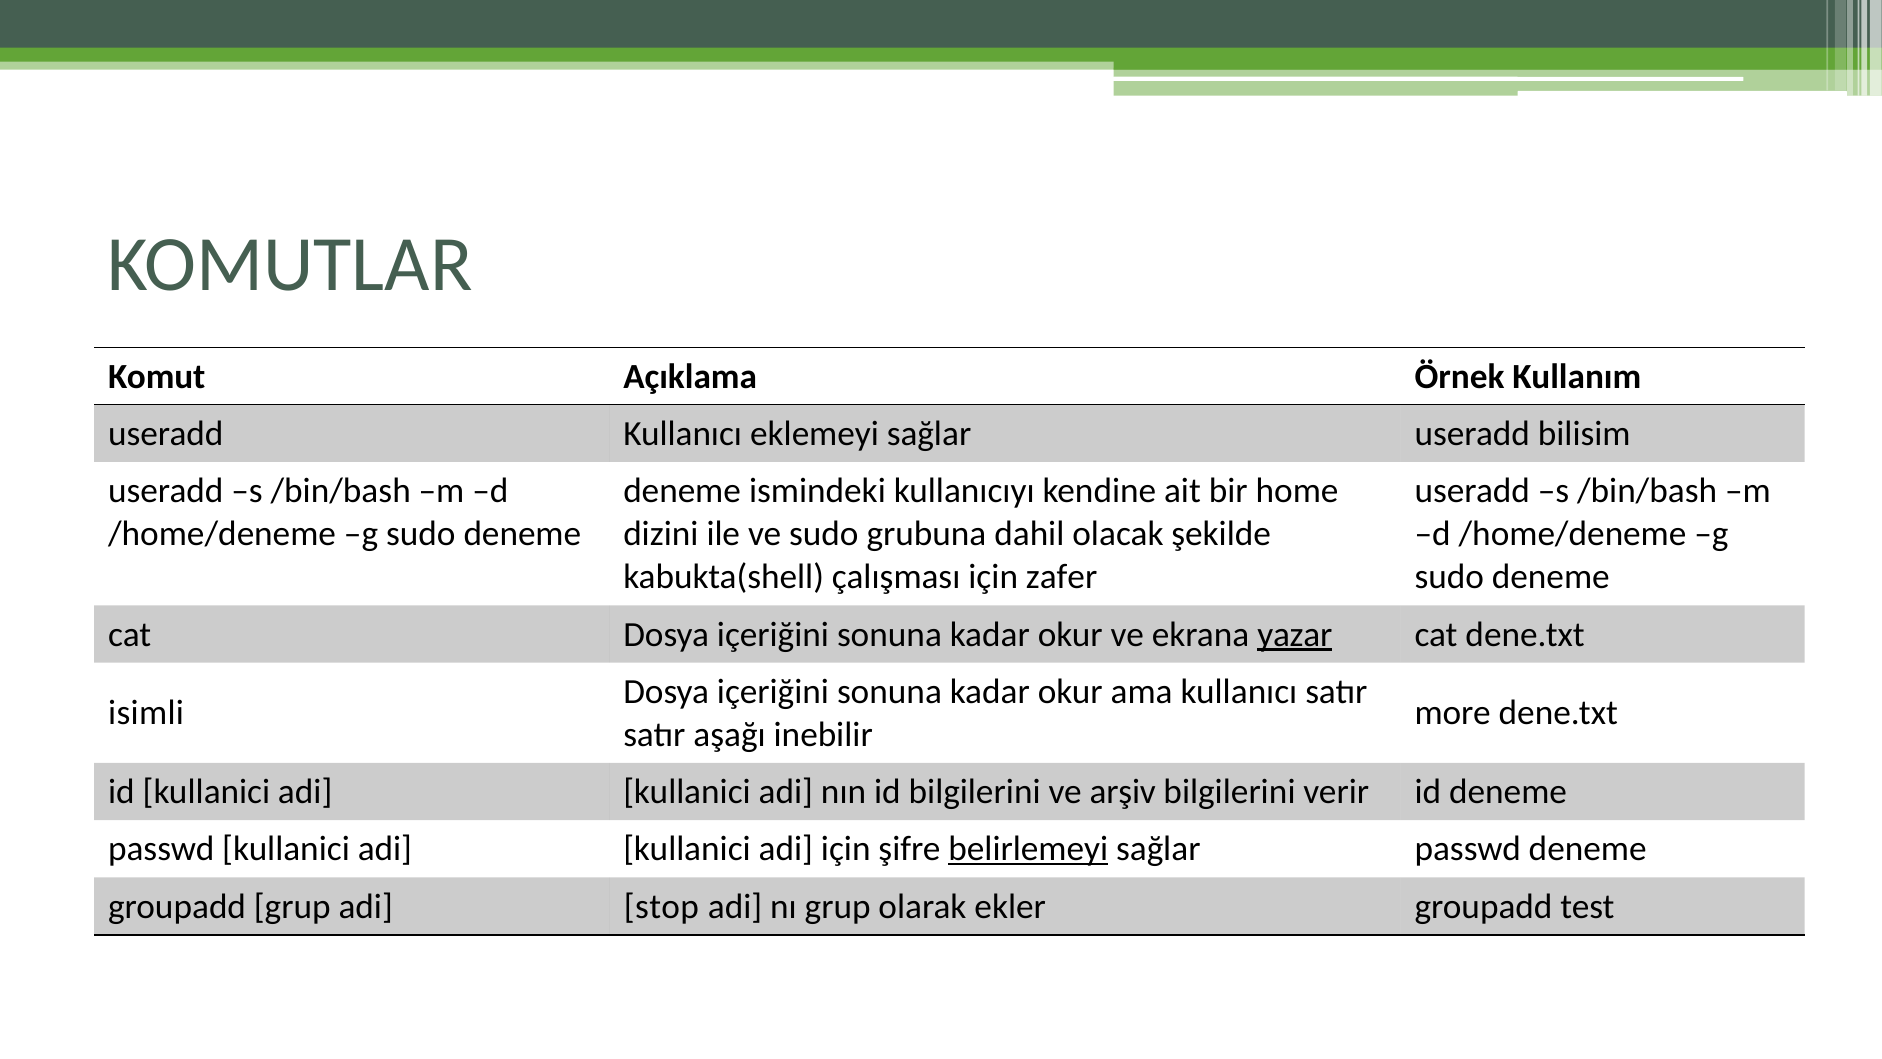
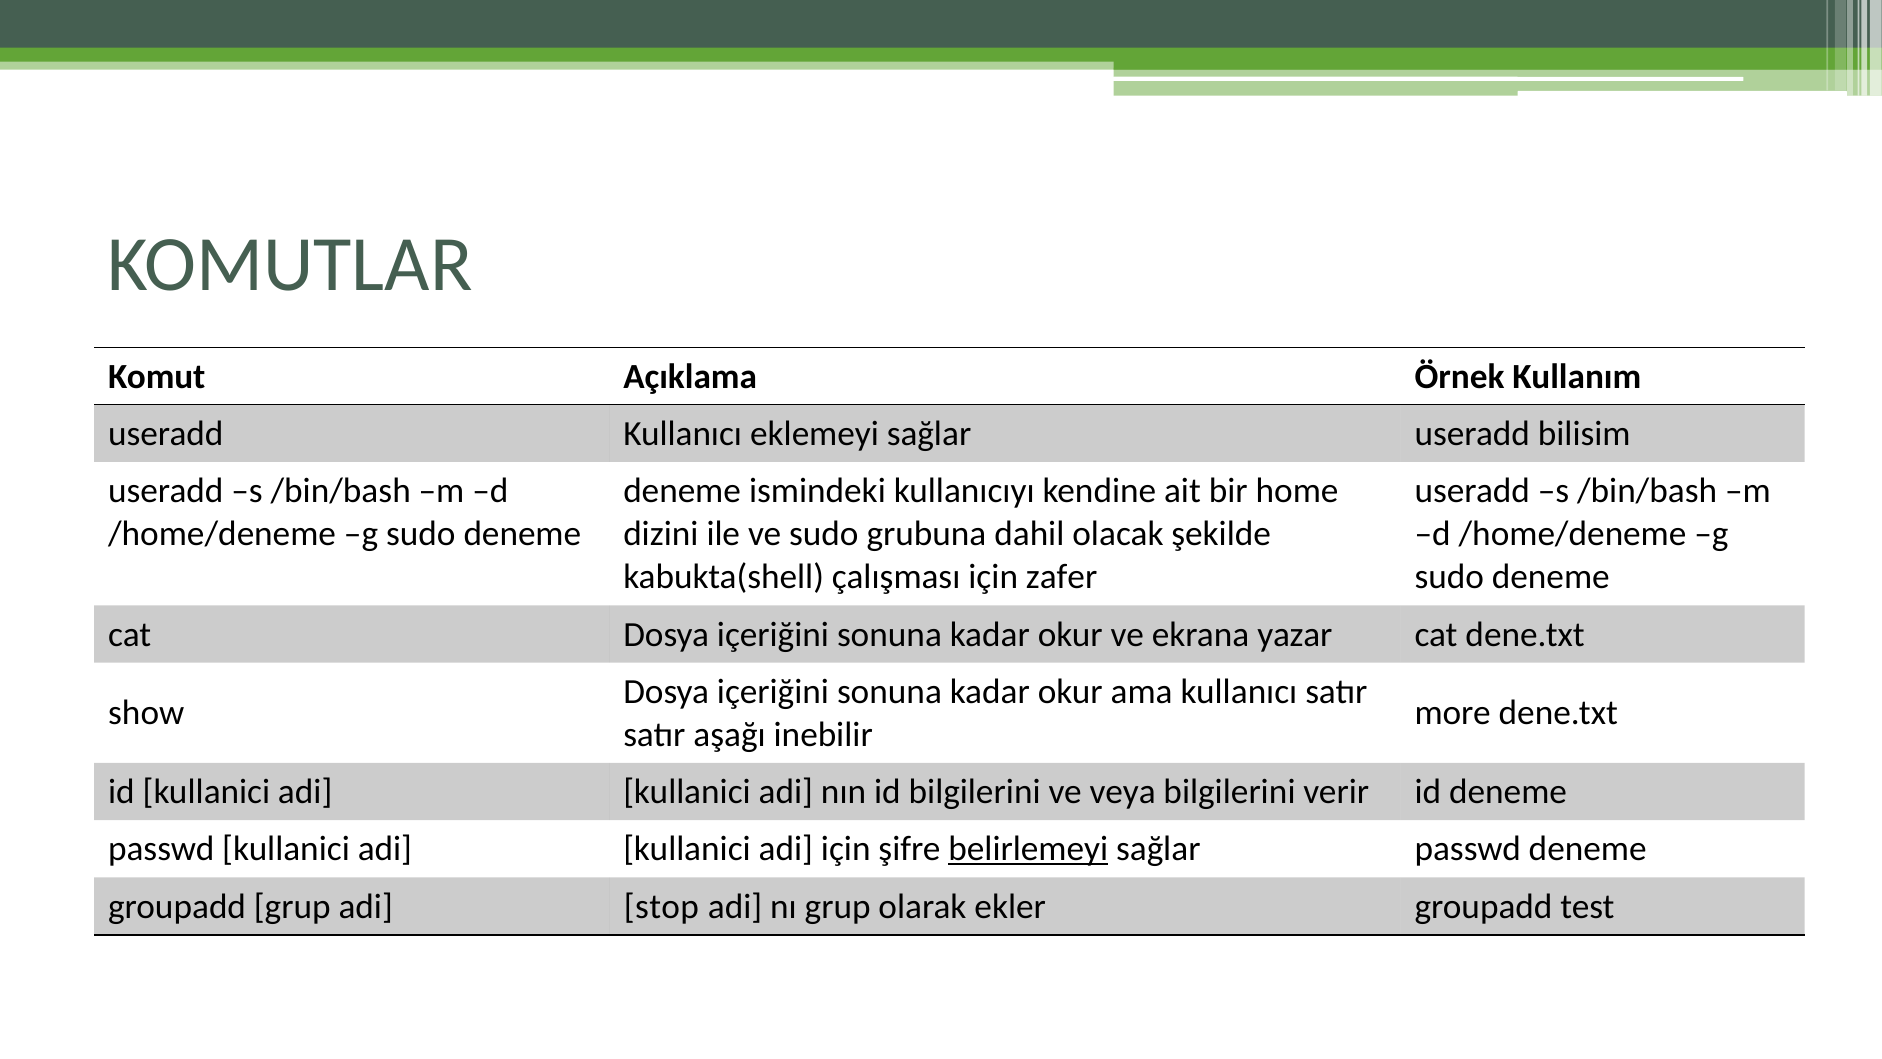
yazar underline: present -> none (1295, 634)
isimli: isimli -> show (146, 713)
arşiv: arşiv -> veya (1123, 792)
